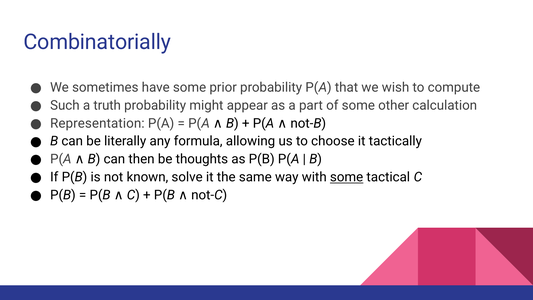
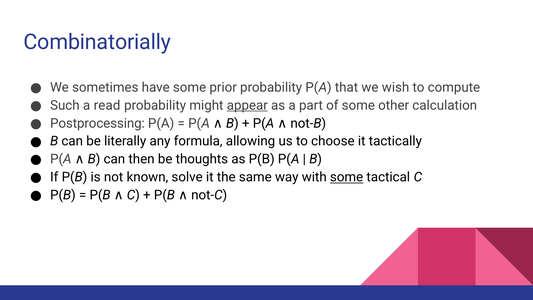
truth: truth -> read (107, 105)
appear underline: none -> present (247, 105)
Representation: Representation -> Postprocessing (97, 123)
